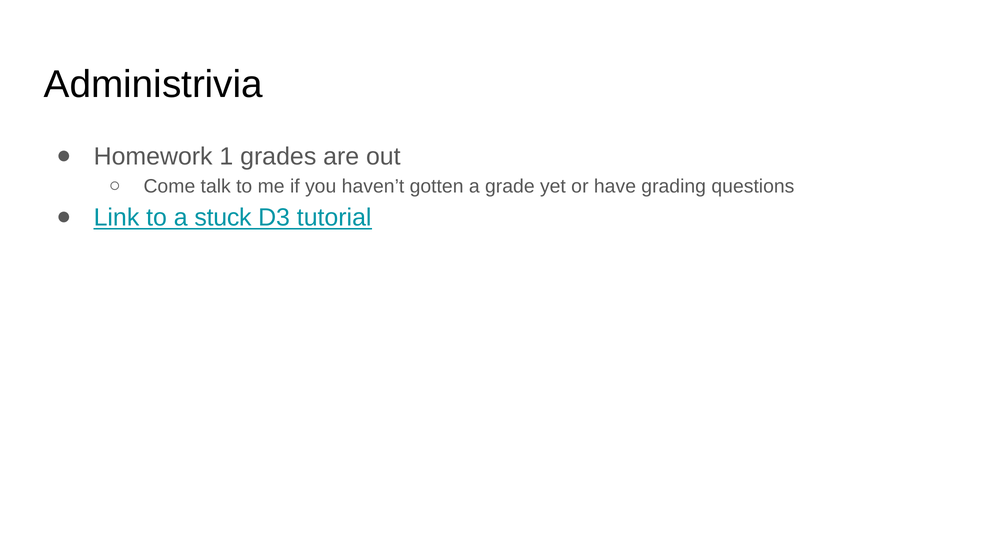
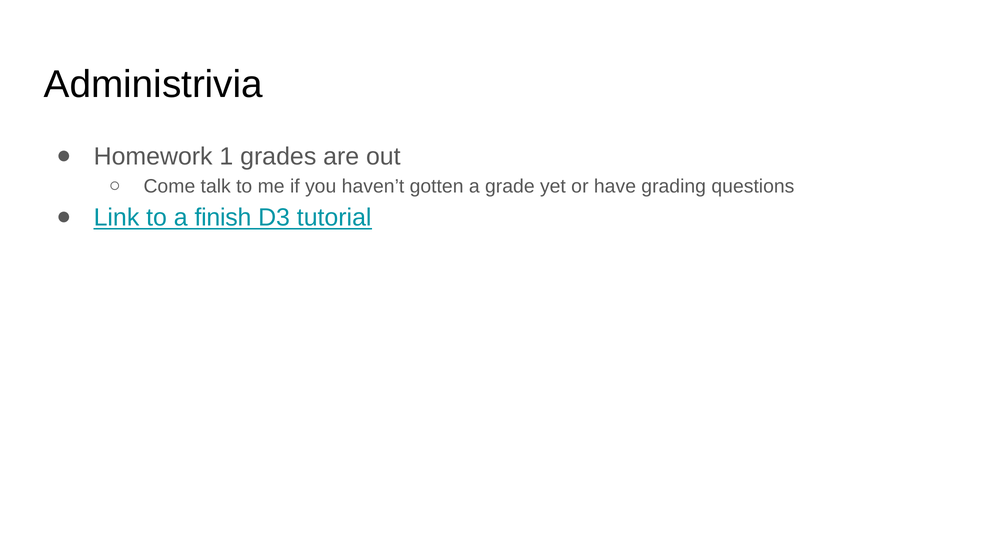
stuck: stuck -> finish (223, 218)
